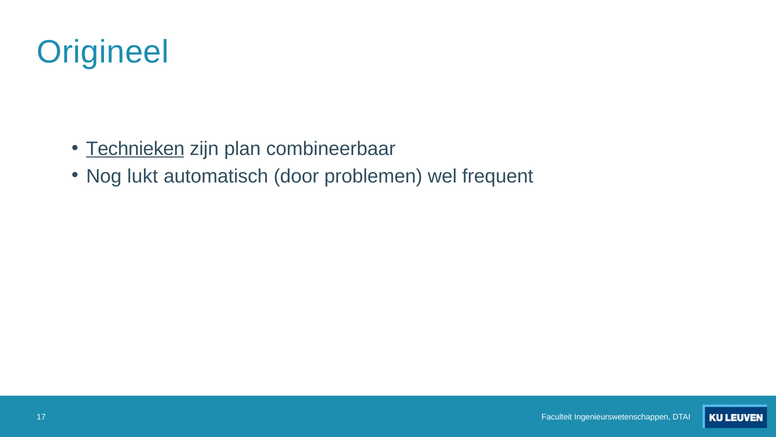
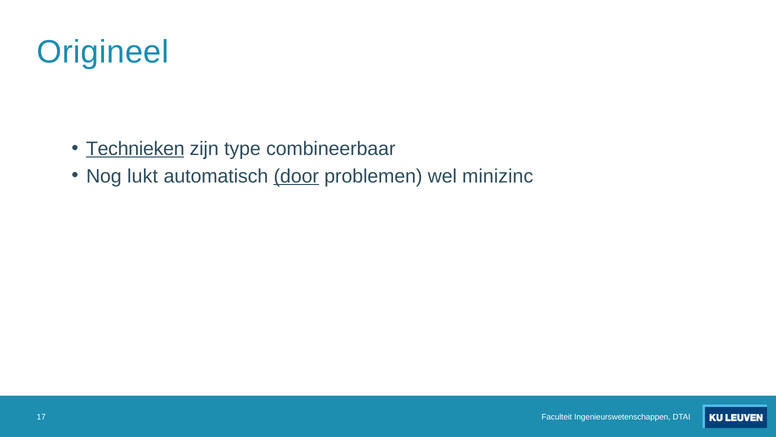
plan: plan -> type (242, 149)
door underline: none -> present (296, 176)
frequent: frequent -> minizinc (498, 176)
